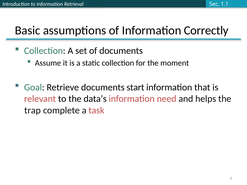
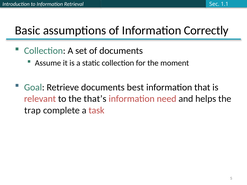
start: start -> best (135, 87)
data’s: data’s -> that’s (95, 99)
